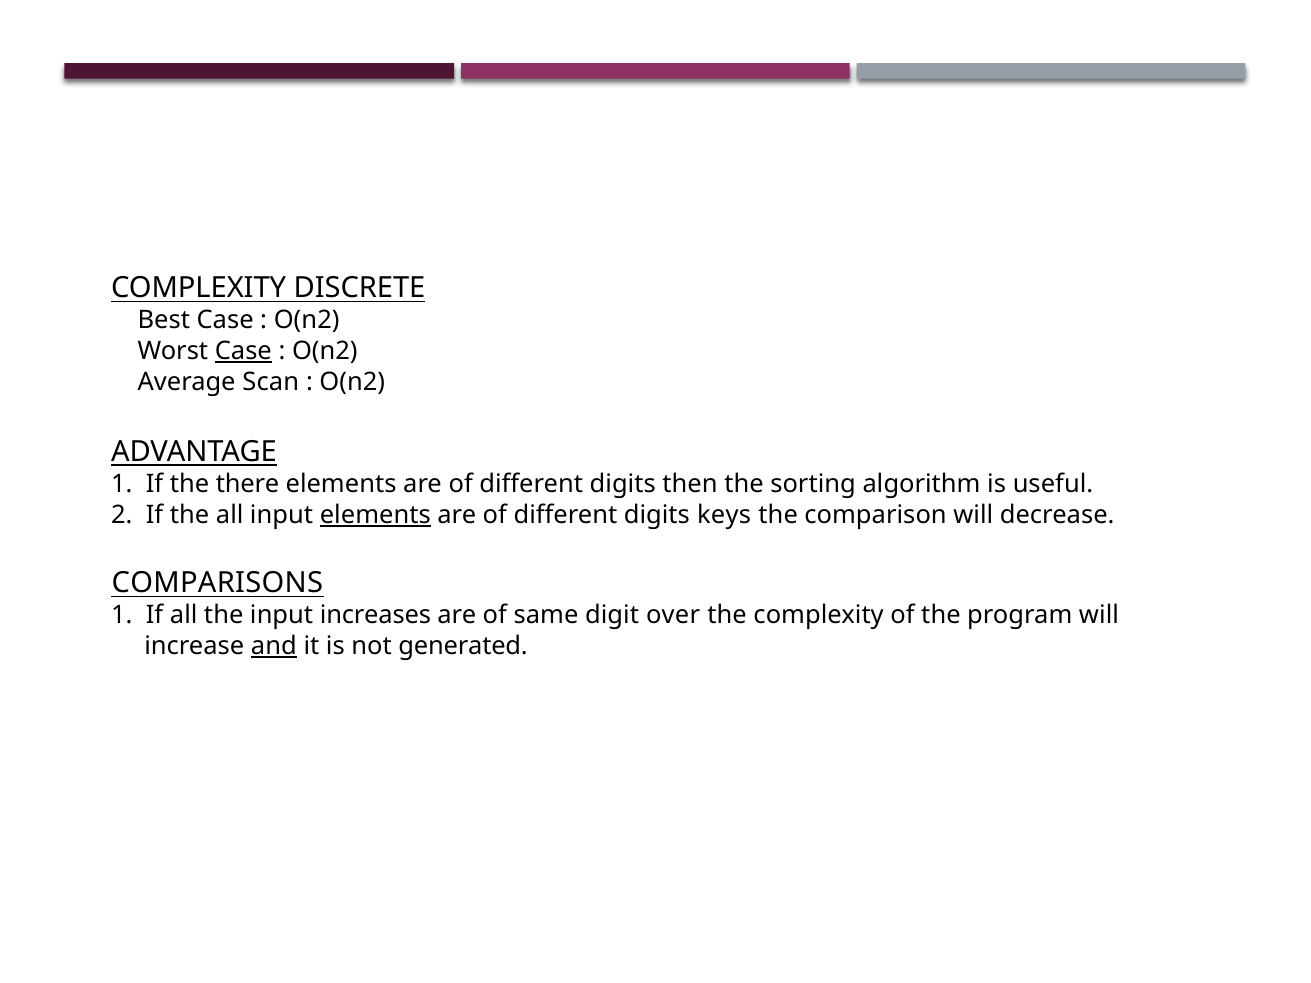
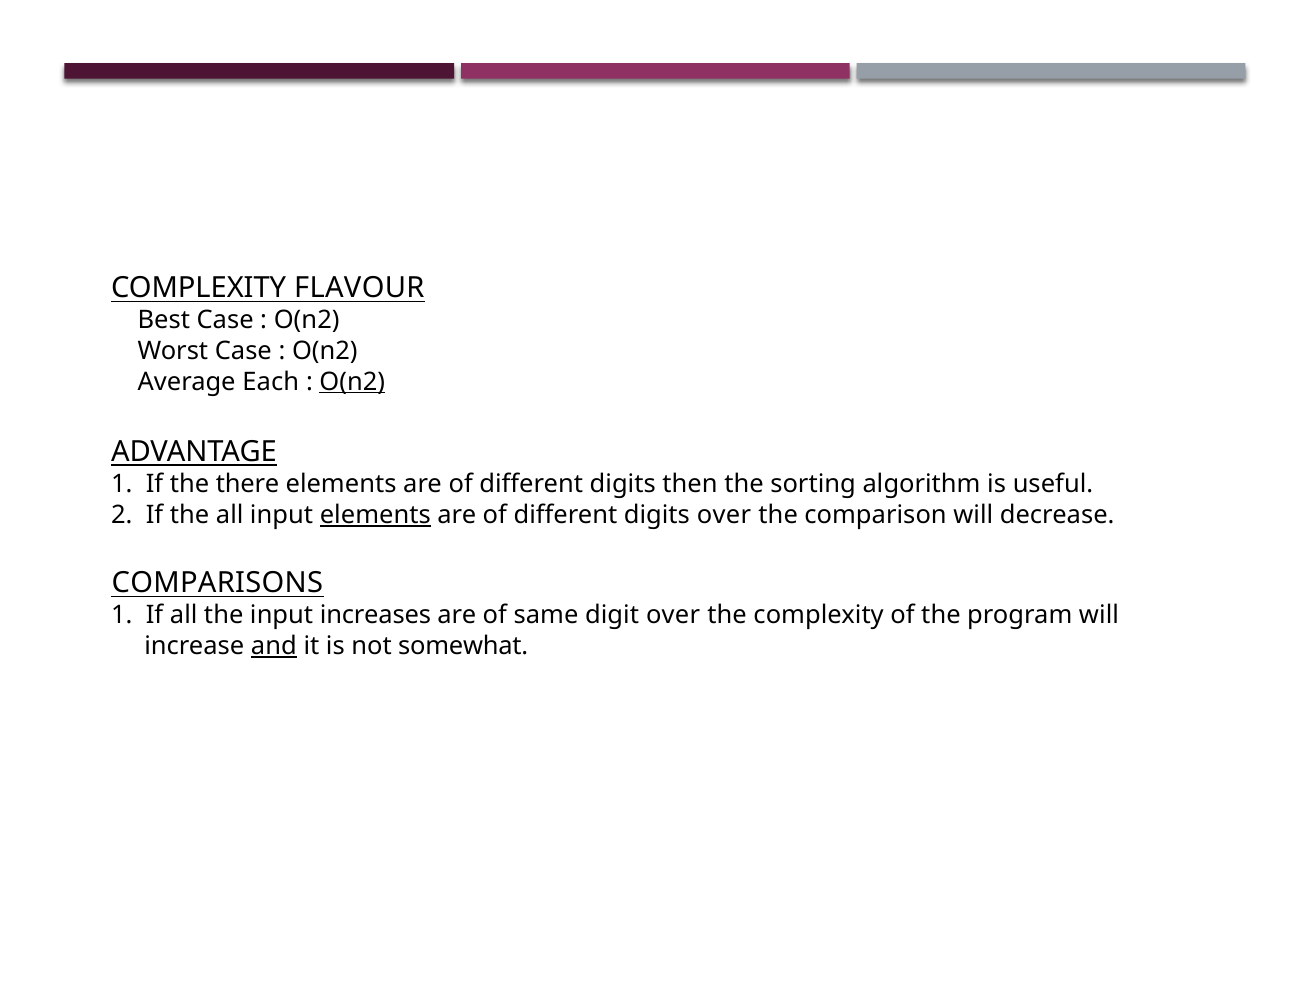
DISCRETE: DISCRETE -> FLAVOUR (359, 288)
Case underline: present -> none (243, 351)
Scan: Scan -> Each (271, 382)
O(n2 underline: none -> present (352, 382)
digits keys: keys -> over (724, 515)
generated: generated -> somewhat (463, 646)
